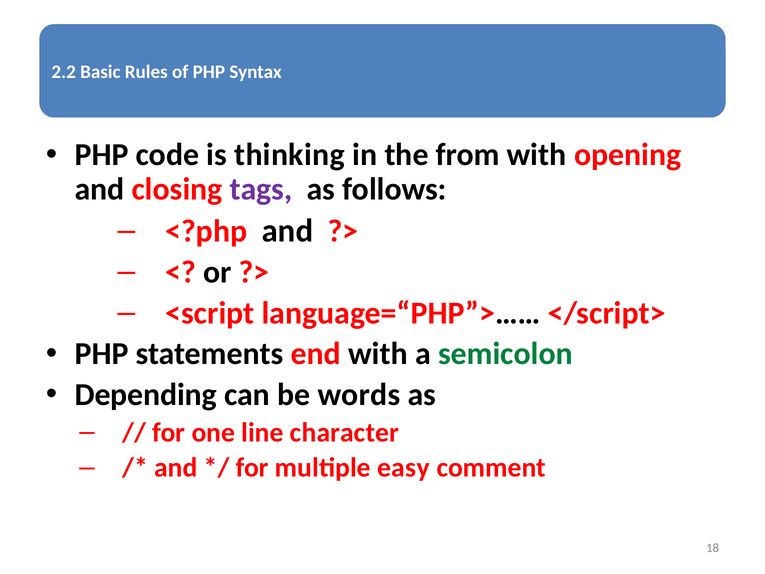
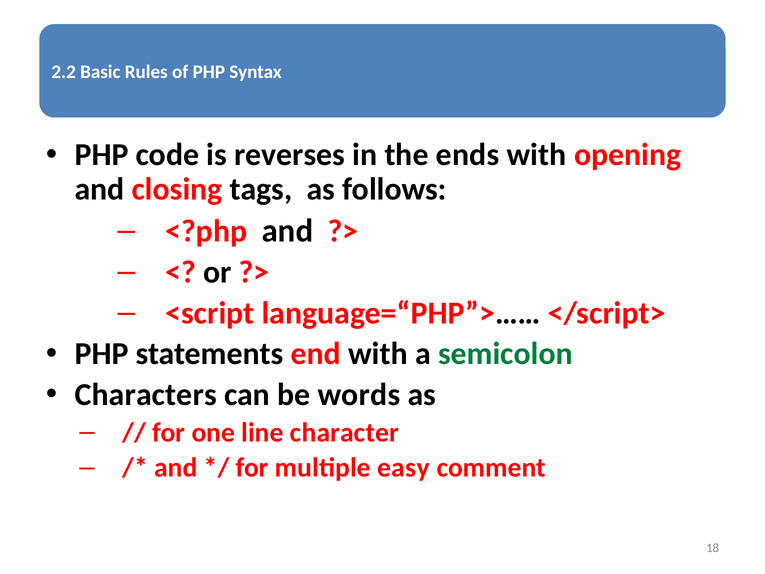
thinking: thinking -> reverses (290, 155)
from: from -> ends (468, 155)
tags colour: purple -> black (261, 189)
Depending: Depending -> Characters (146, 394)
